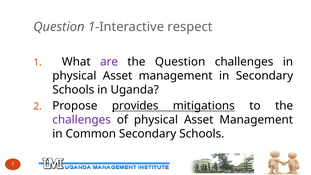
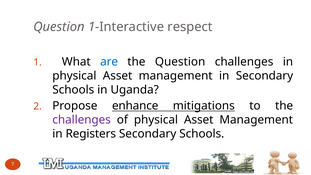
are colour: purple -> blue (109, 62)
provides: provides -> enhance (135, 106)
Common: Common -> Registers (91, 134)
